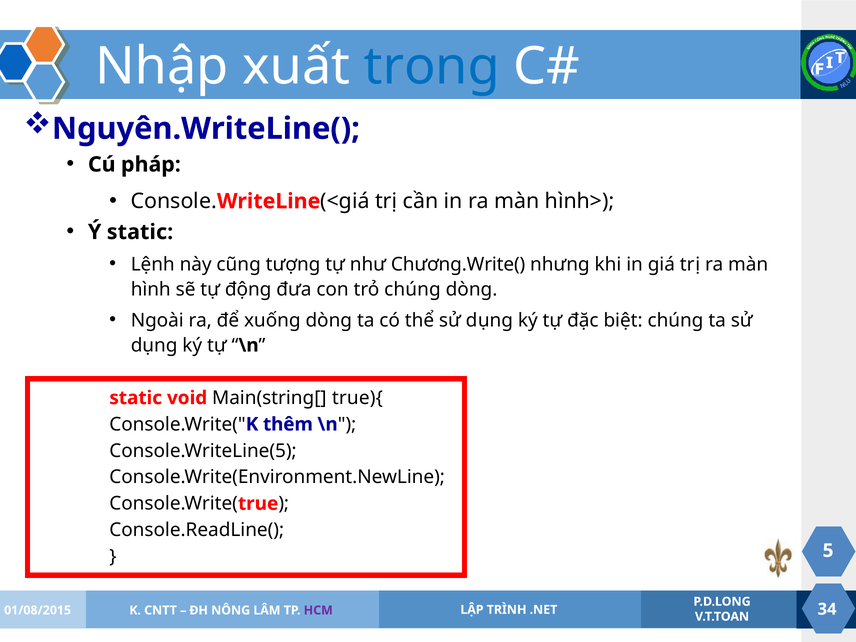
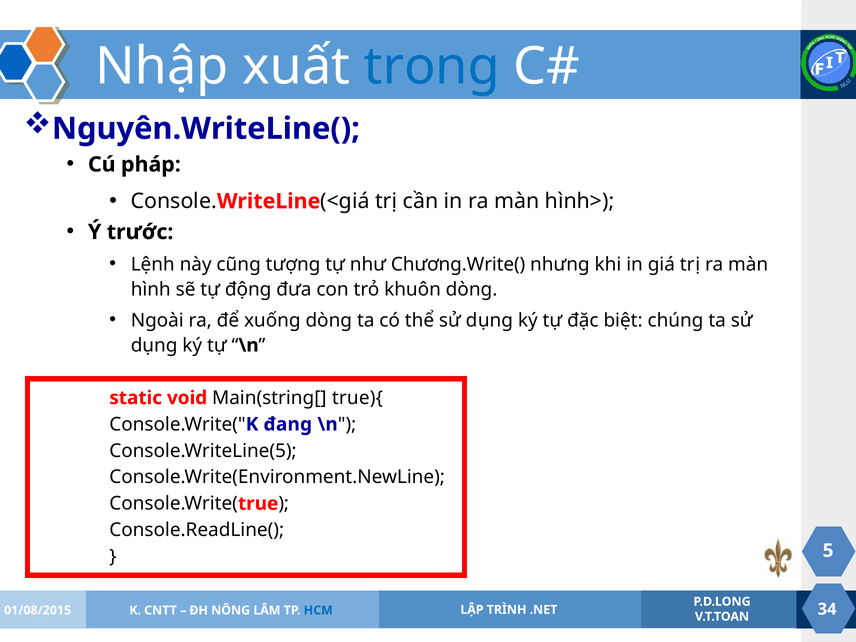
Ý static: static -> trước (140, 232)
trỏ chúng: chúng -> khuôn (413, 289)
thêm: thêm -> đang (288, 424)
HCM colour: purple -> blue (318, 610)
